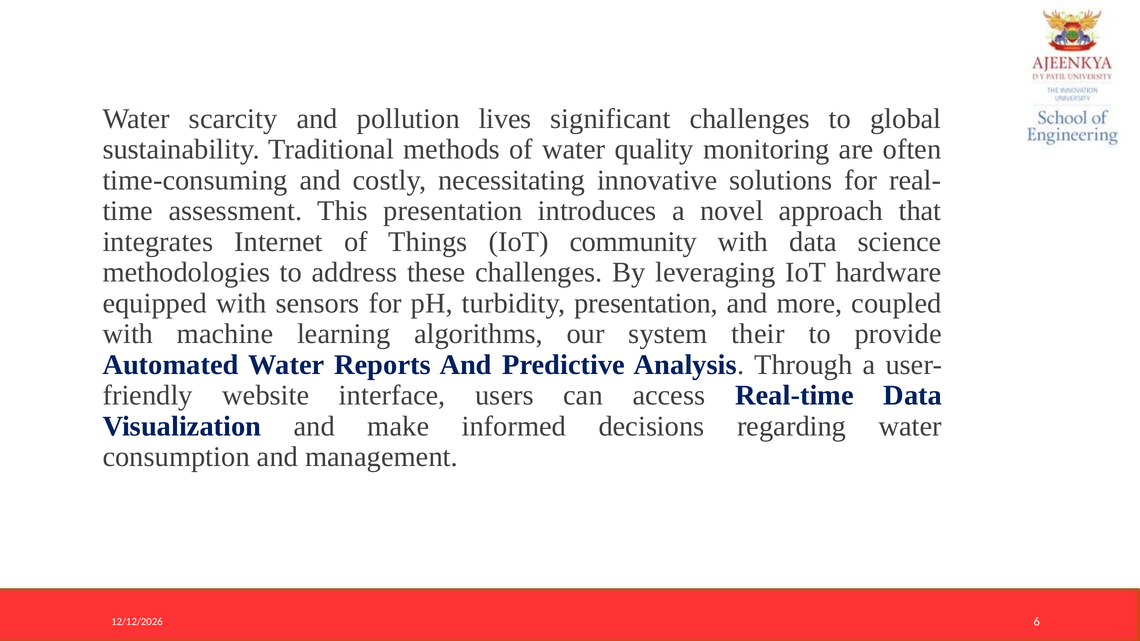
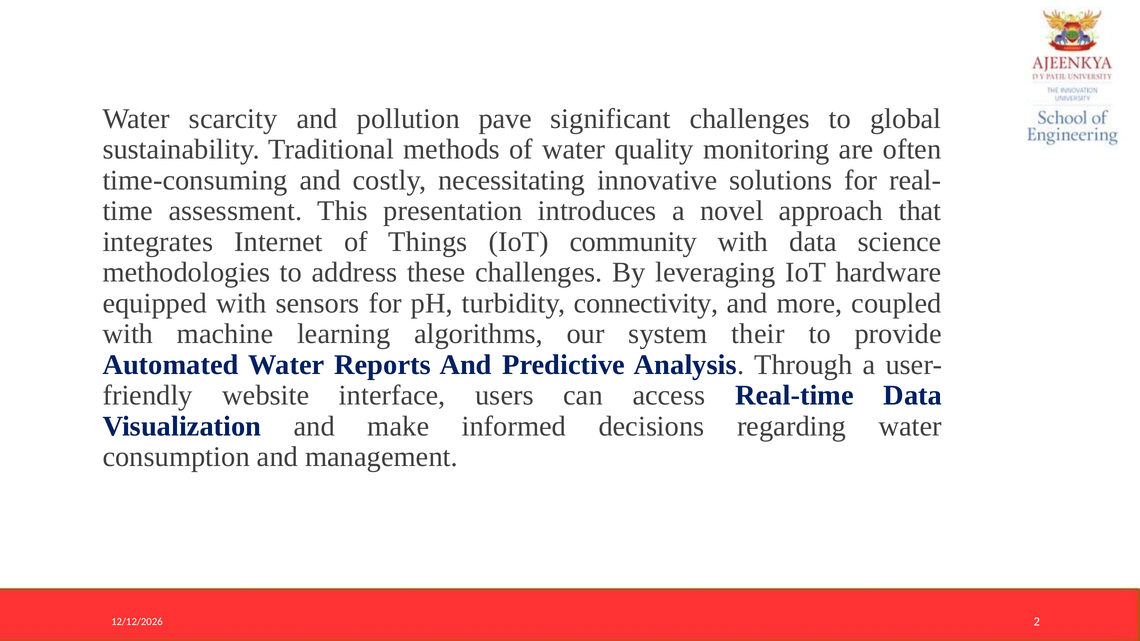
lives: lives -> pave (505, 119)
turbidity presentation: presentation -> connectivity (646, 303)
6: 6 -> 2 (1037, 622)
